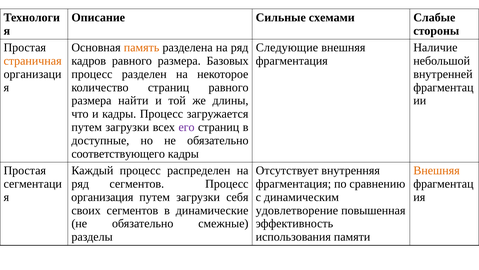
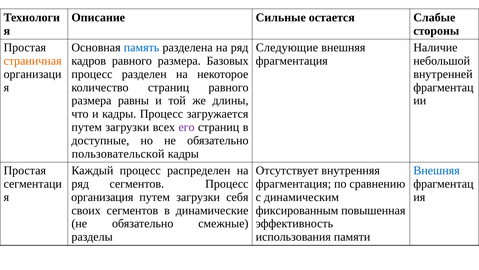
схемами: схемами -> остается (332, 17)
память colour: orange -> blue (142, 48)
найти: найти -> равны (133, 100)
соответствующего: соответствующего -> пользовательской (118, 153)
Внешняя colour: orange -> blue (437, 170)
удовлетворение: удовлетворение -> фиксированным (297, 210)
